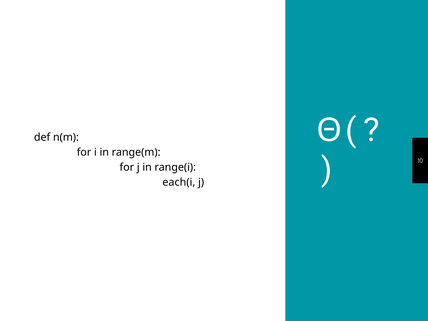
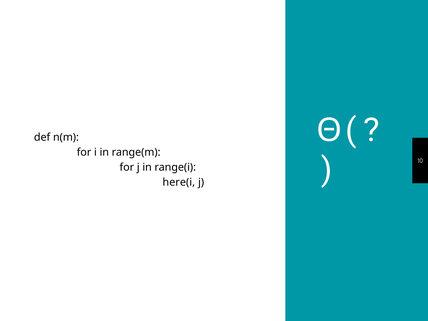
each(i: each(i -> here(i (179, 182)
